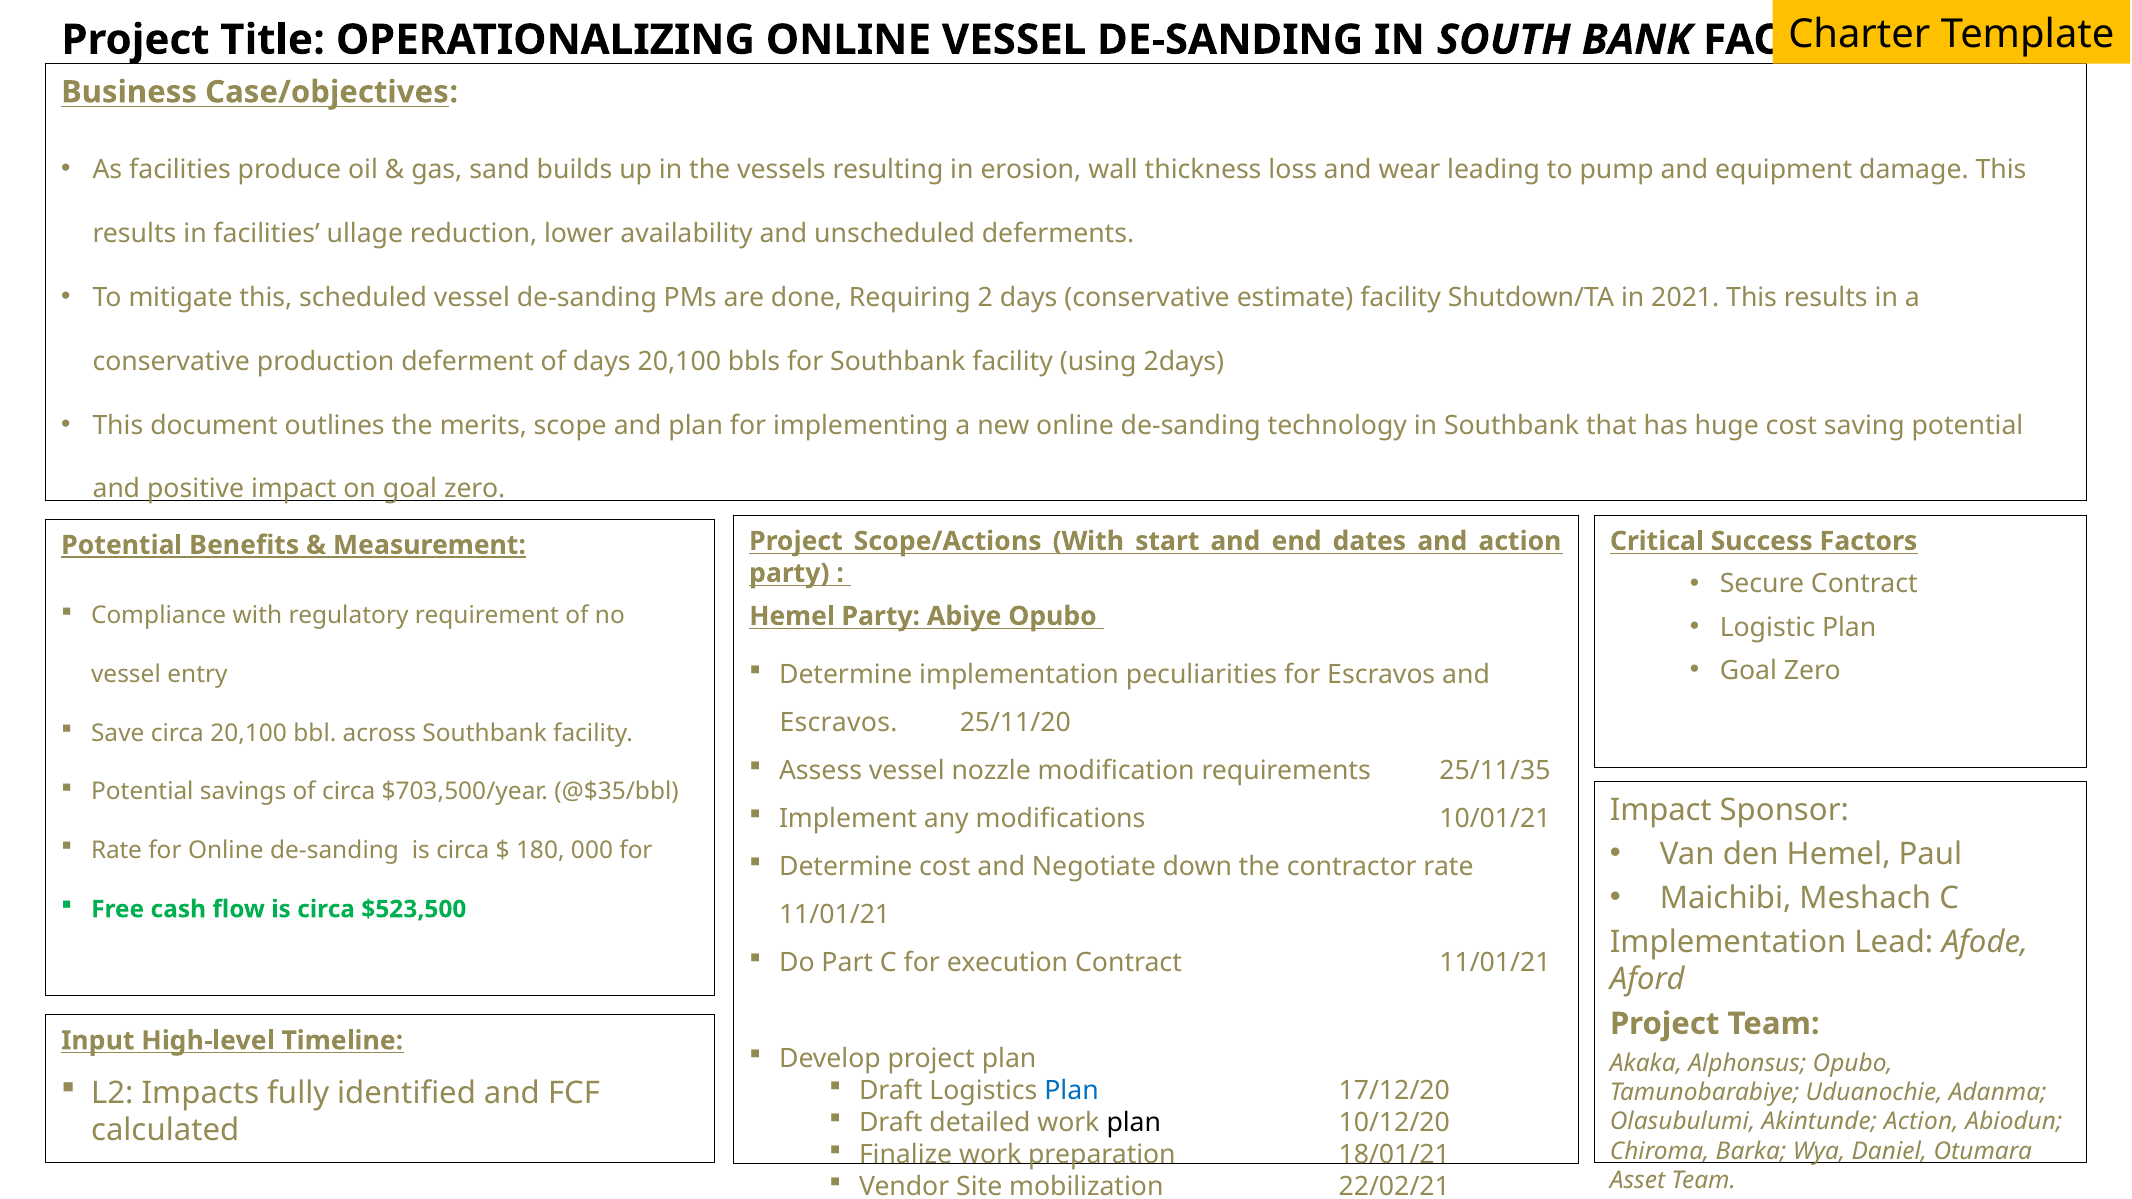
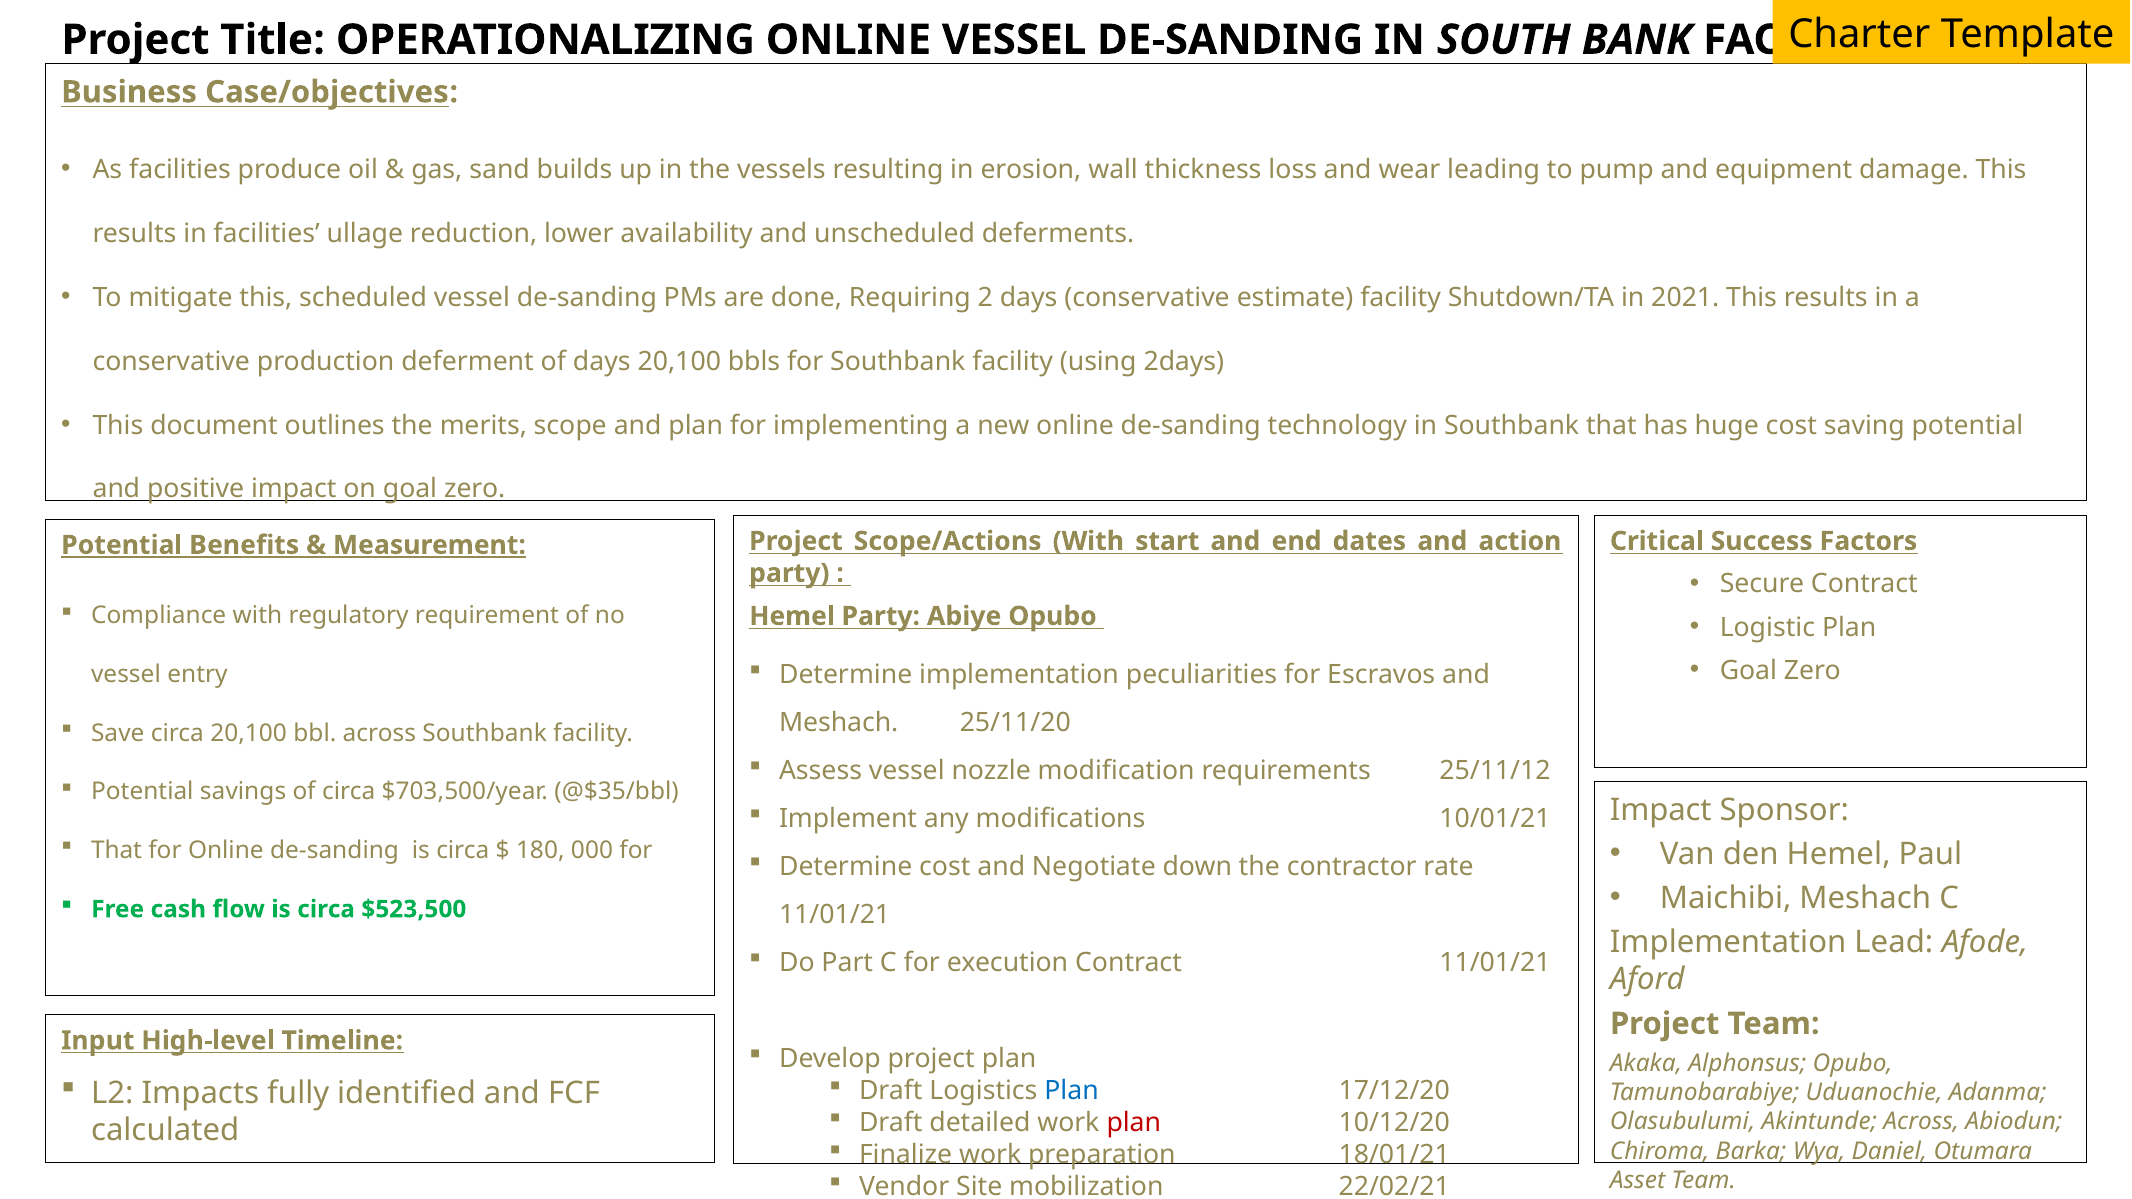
Escravos: Escravos -> Meshach (839, 723)
25/11/35: 25/11/35 -> 25/11/12 (1495, 771)
Rate: Rate -> That (117, 851)
plan colour: black -> red (1134, 1123)
Akintunde Action: Action -> Across (1921, 1122)
